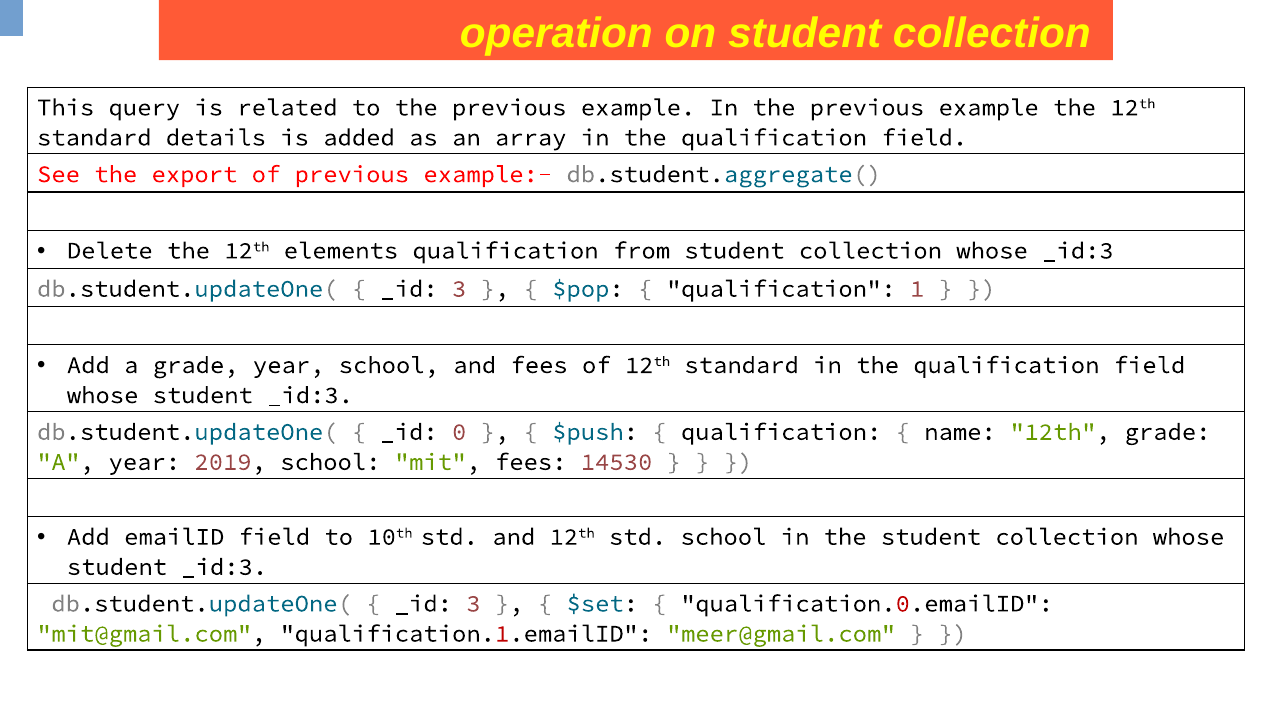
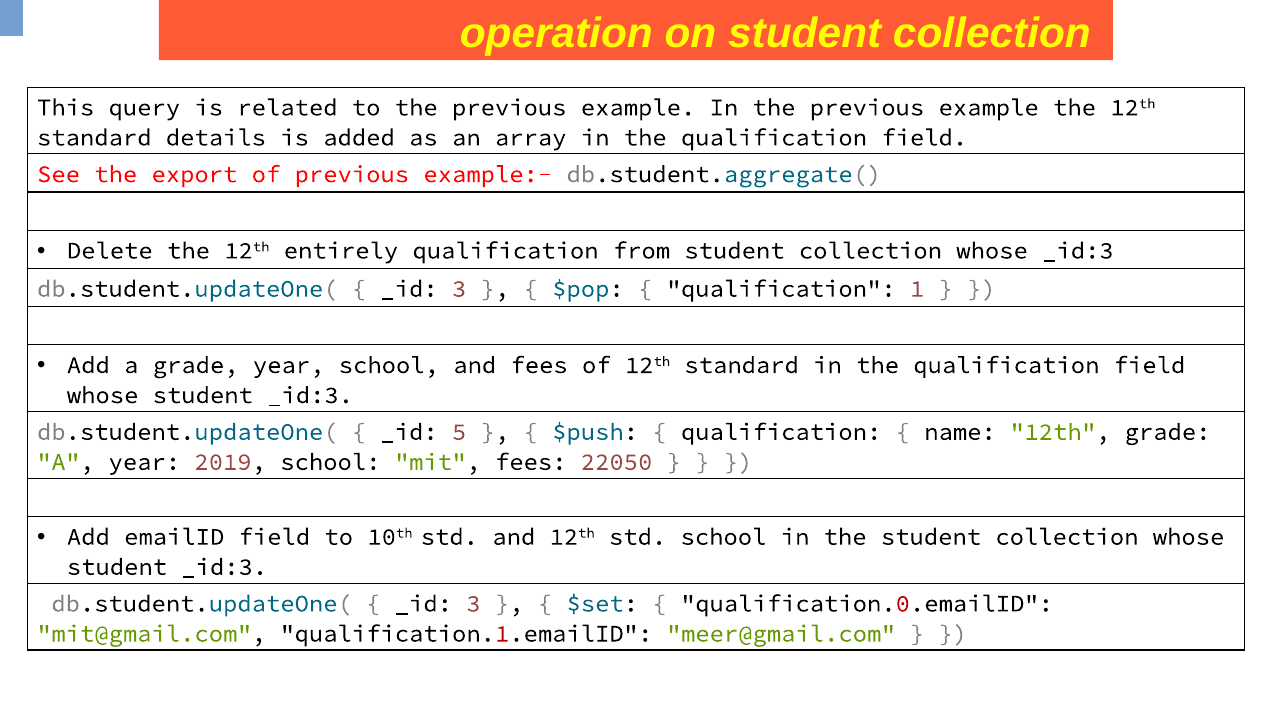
elements: elements -> entirely (341, 251)
0: 0 -> 5 (459, 432)
14530: 14530 -> 22050 (617, 462)
